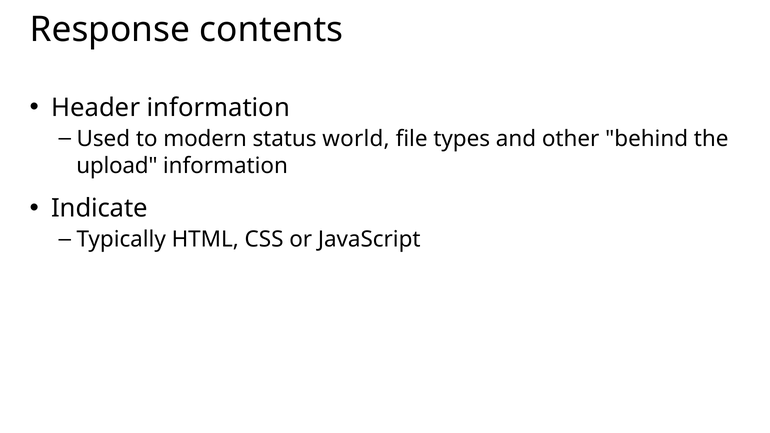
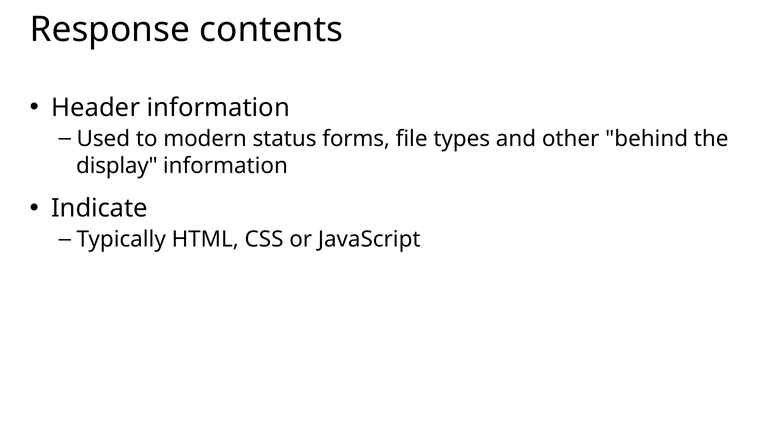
world: world -> forms (356, 139)
upload: upload -> display (117, 166)
